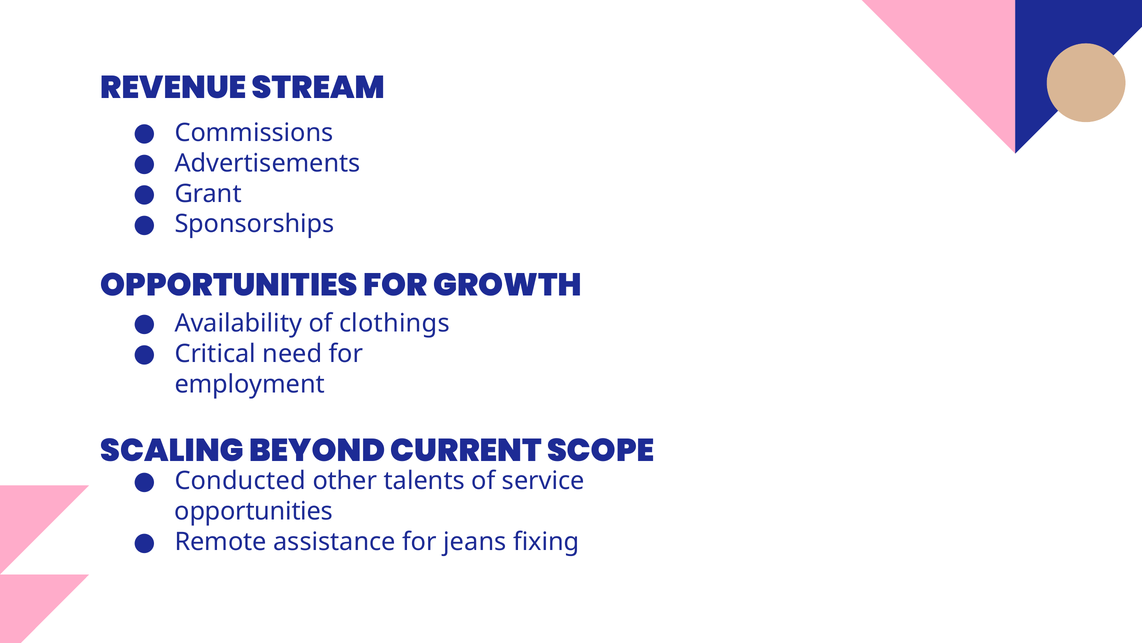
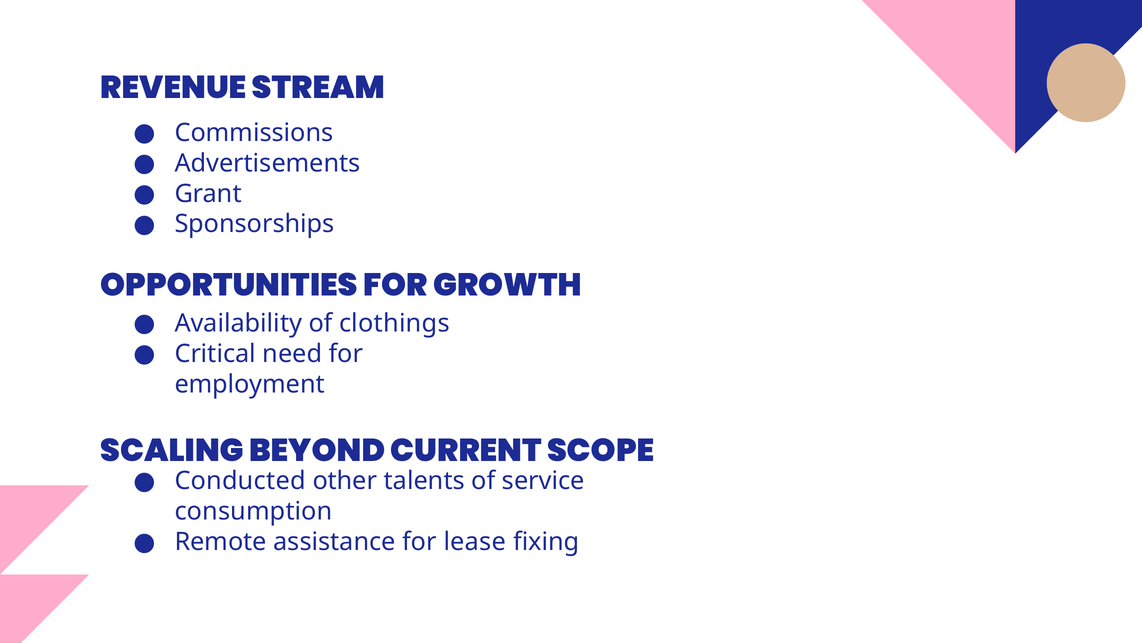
opportunities: opportunities -> consumption (254, 511)
jeans: jeans -> lease (475, 542)
